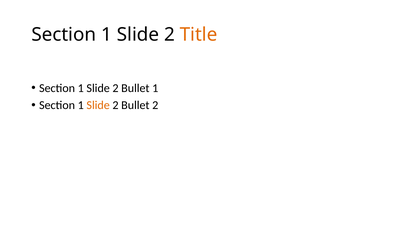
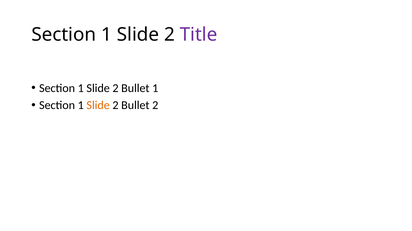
Title colour: orange -> purple (199, 35)
